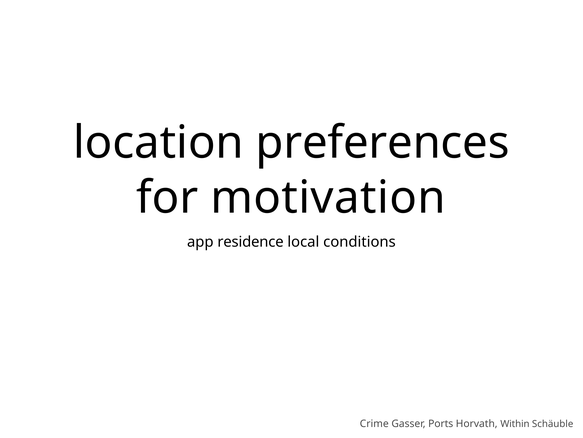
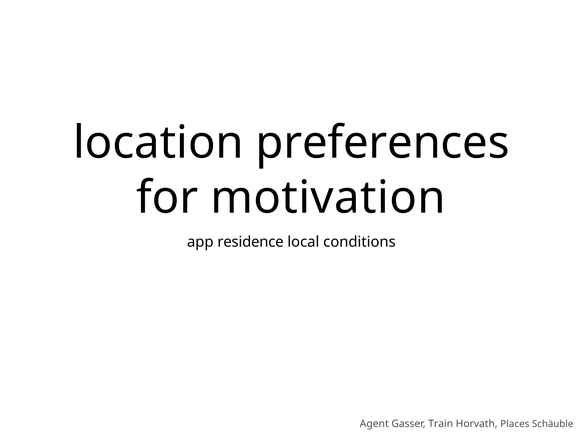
Crime: Crime -> Agent (374, 423)
Ports: Ports -> Train (441, 423)
Within: Within -> Places (515, 423)
